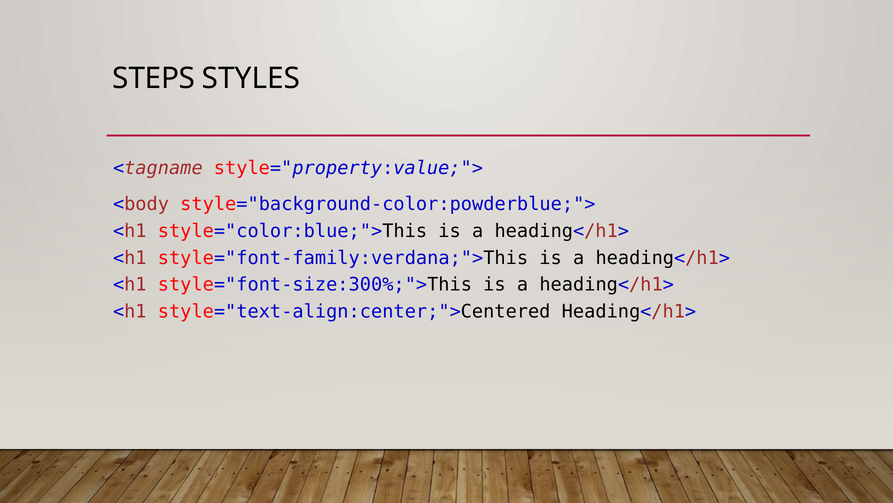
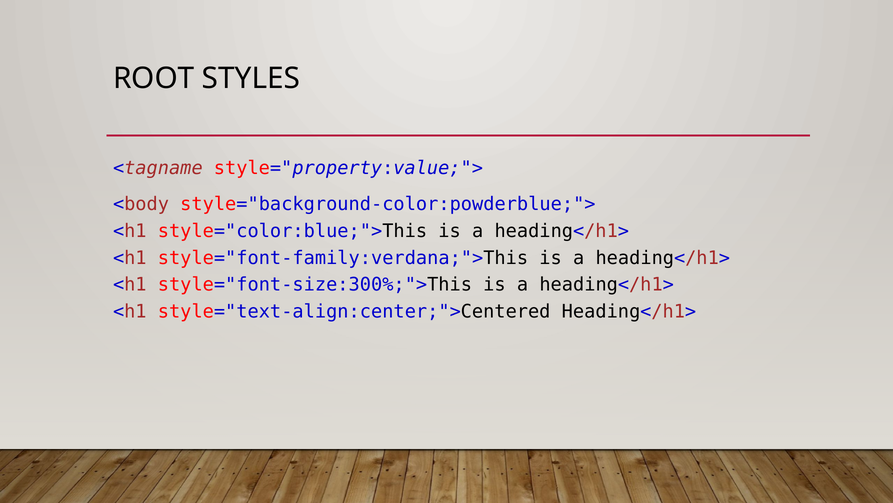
STEPS: STEPS -> ROOT (154, 78)
